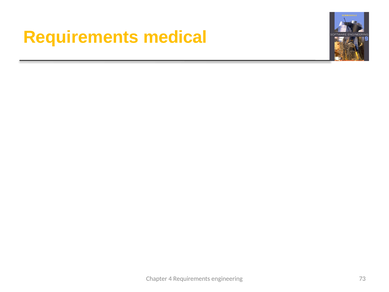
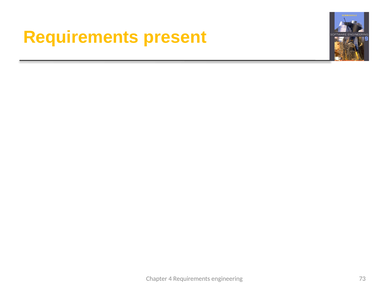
medical: medical -> present (175, 37)
